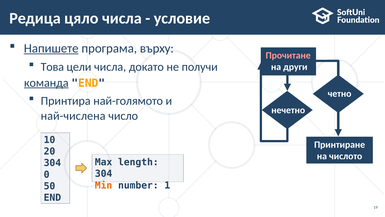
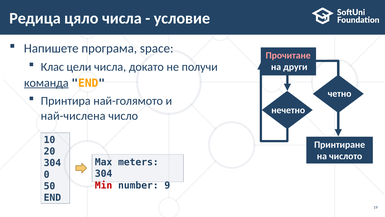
Напишете underline: present -> none (51, 48)
върху: върху -> space (157, 48)
Това: Това -> Клас (52, 67)
length: length -> meters (138, 162)
Min colour: orange -> red (104, 185)
1: 1 -> 9 (167, 185)
